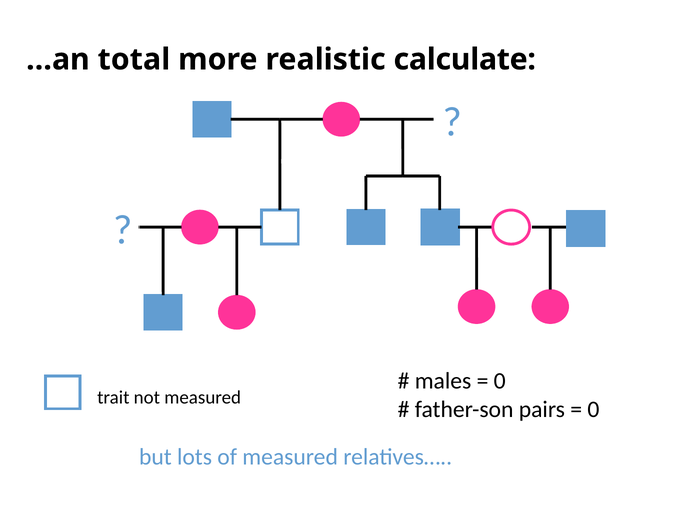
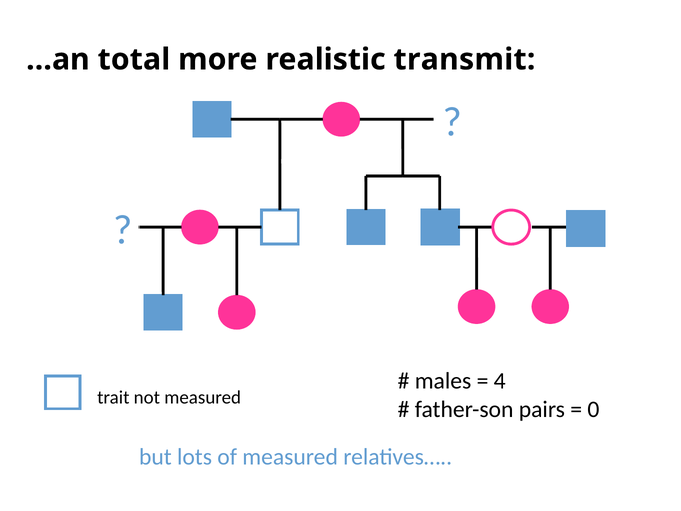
calculate: calculate -> transmit (464, 59)
0: 0 -> 4 (500, 381)
